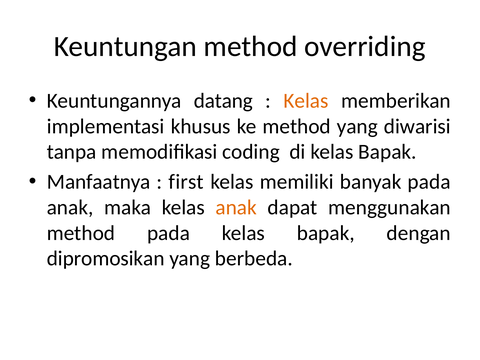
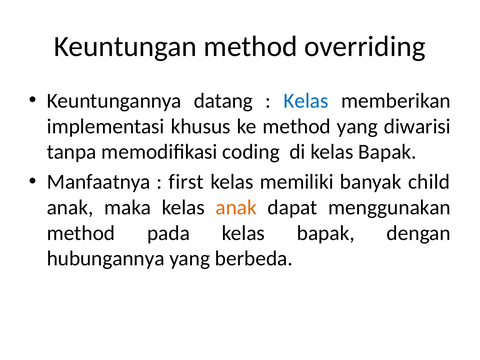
Kelas colour: orange -> blue (306, 101)
banyak pada: pada -> child (429, 182)
dipromosikan: dipromosikan -> hubungannya (106, 259)
